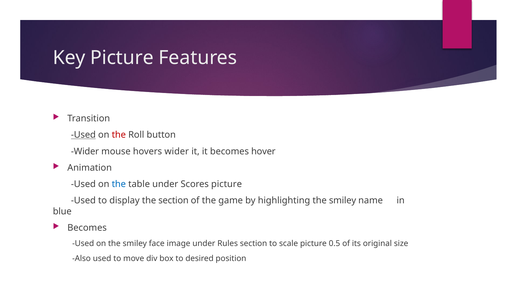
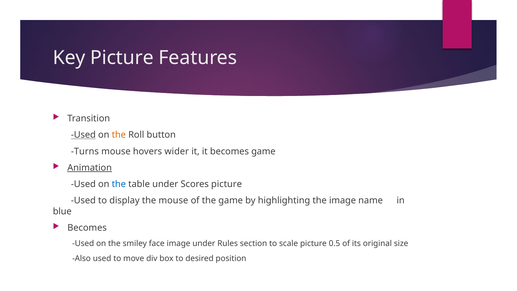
the colour: red -> orange (119, 135)
Wider: Wider -> Turns (85, 151)
becomes hover: hover -> game (263, 151)
Animation underline: none -> present (90, 168)
the section: section -> mouse (173, 200)
highlighting the smiley: smiley -> image (343, 200)
